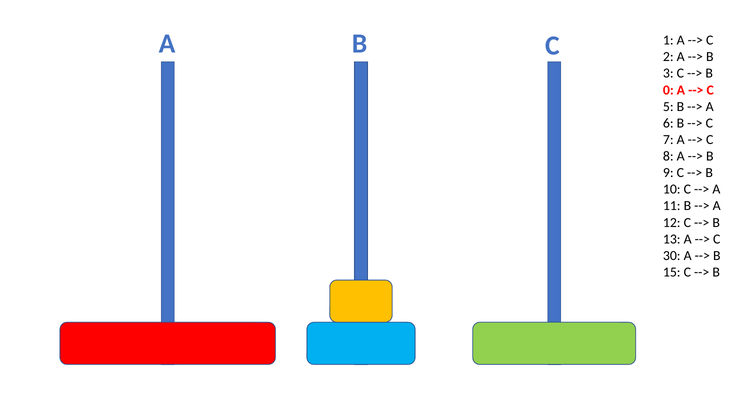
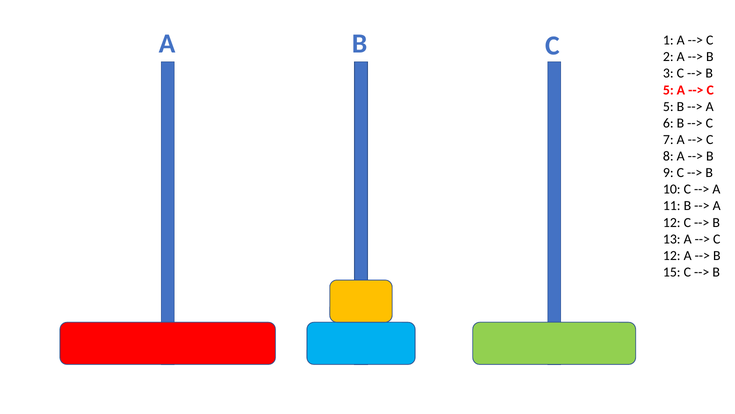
0: 0 -> 5 (668, 90)
30: 30 -> 12 (672, 255)
